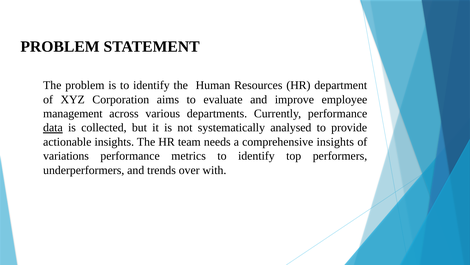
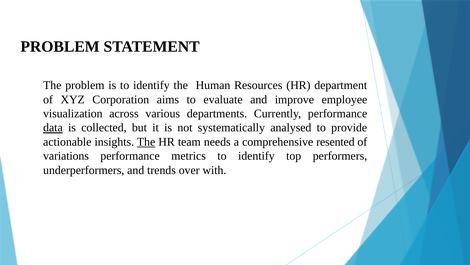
management: management -> visualization (73, 113)
The underline: none -> present (146, 142)
comprehensive insights: insights -> resented (335, 142)
